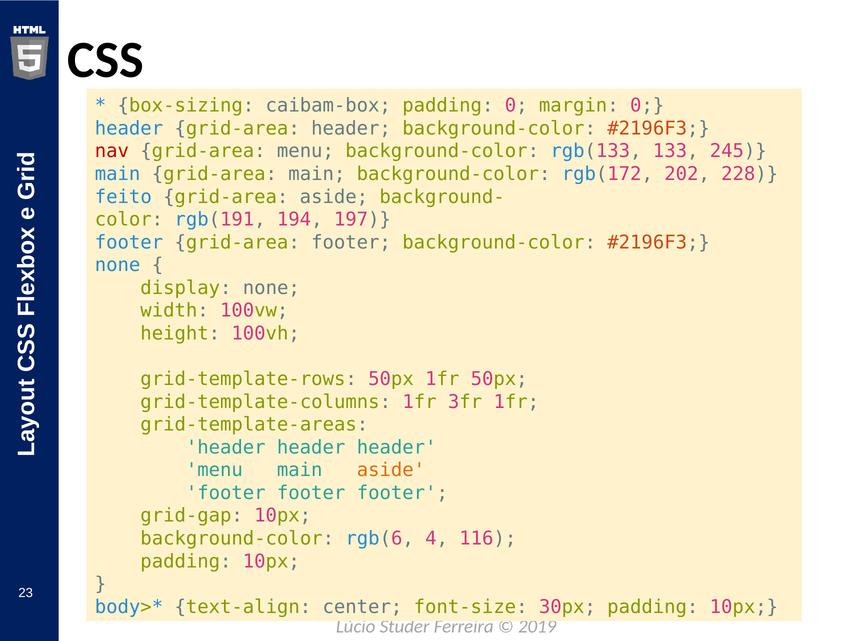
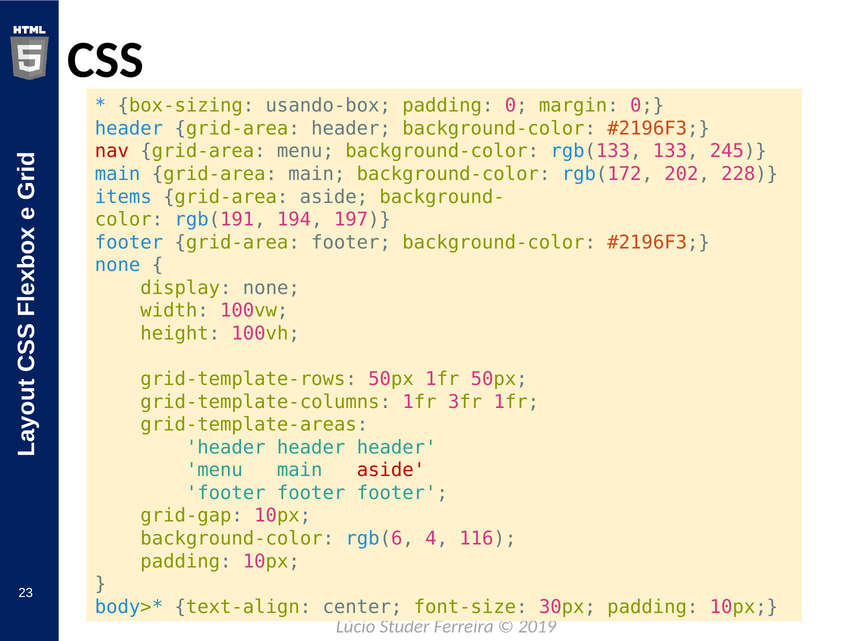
caibam-box: caibam-box -> usando-box (328, 106)
feito: feito -> items (123, 197)
aside colour: orange -> red (391, 470)
